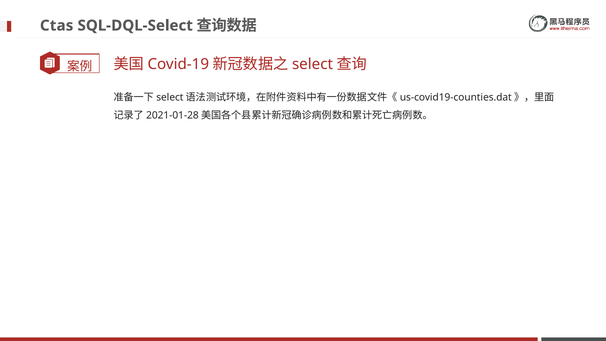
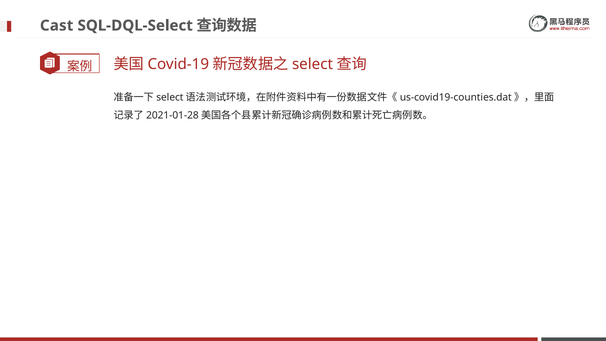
Ctas: Ctas -> Cast (57, 26)
